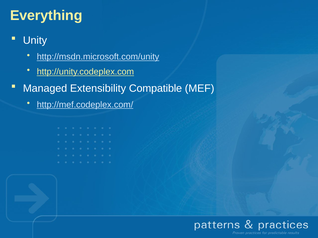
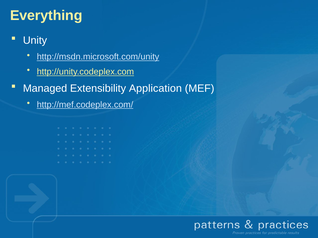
Compatible: Compatible -> Application (155, 89)
